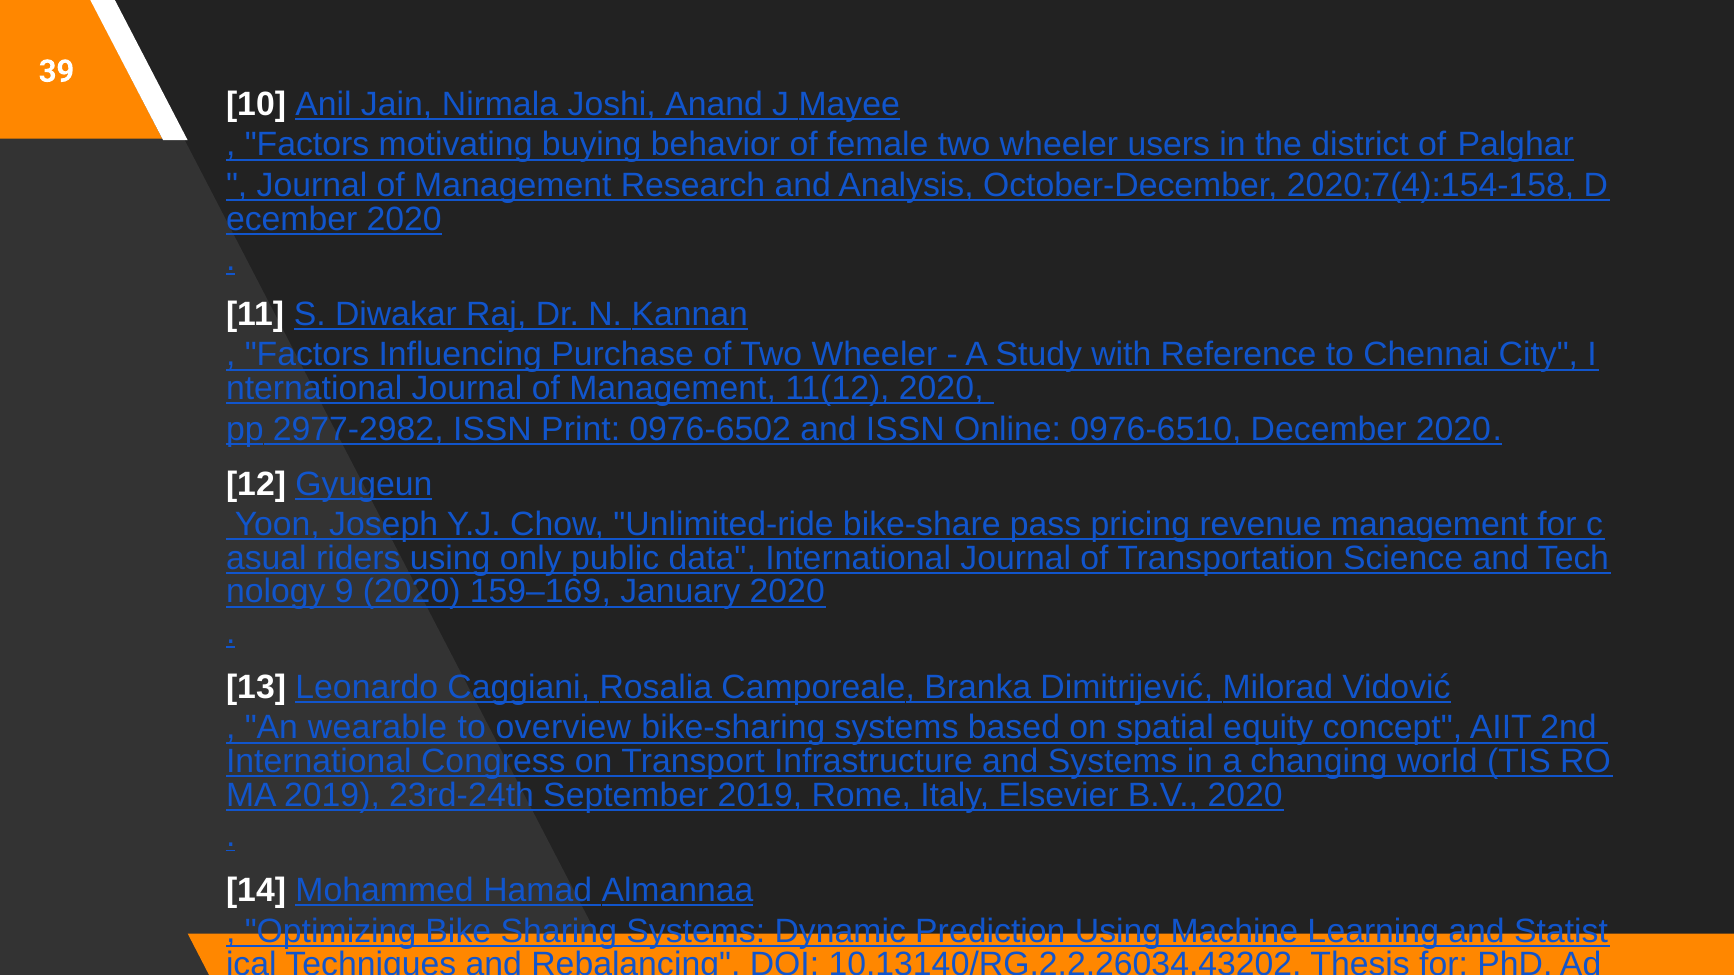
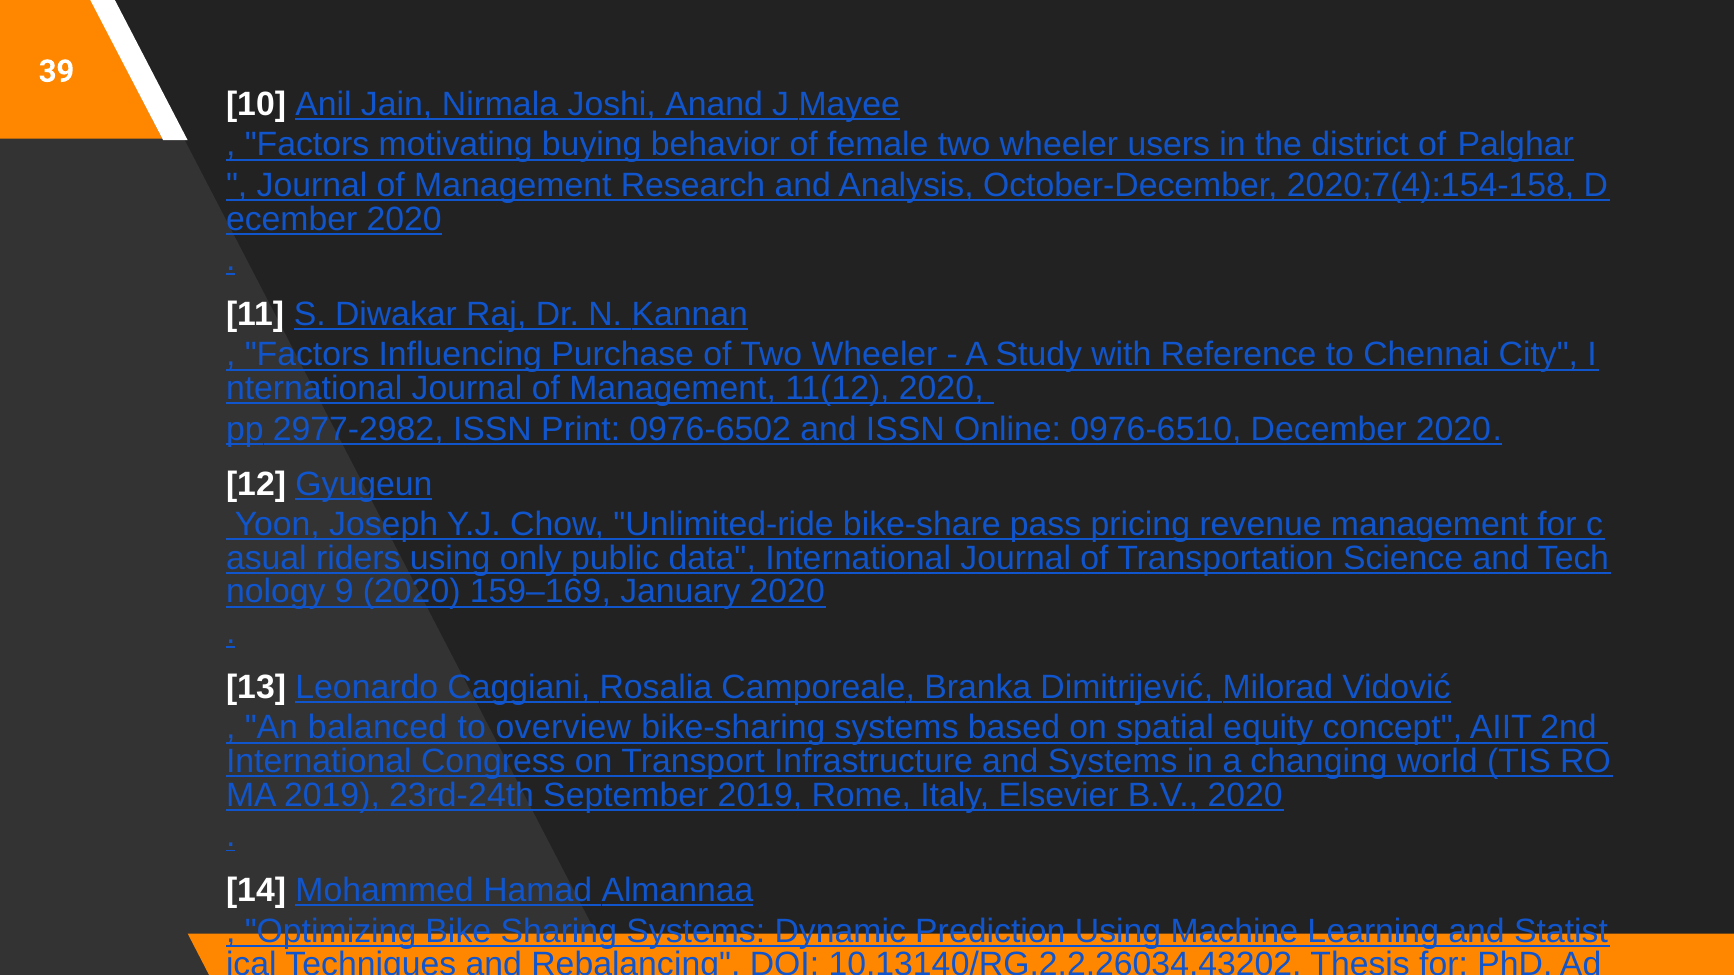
wearable: wearable -> balanced (378, 728)
